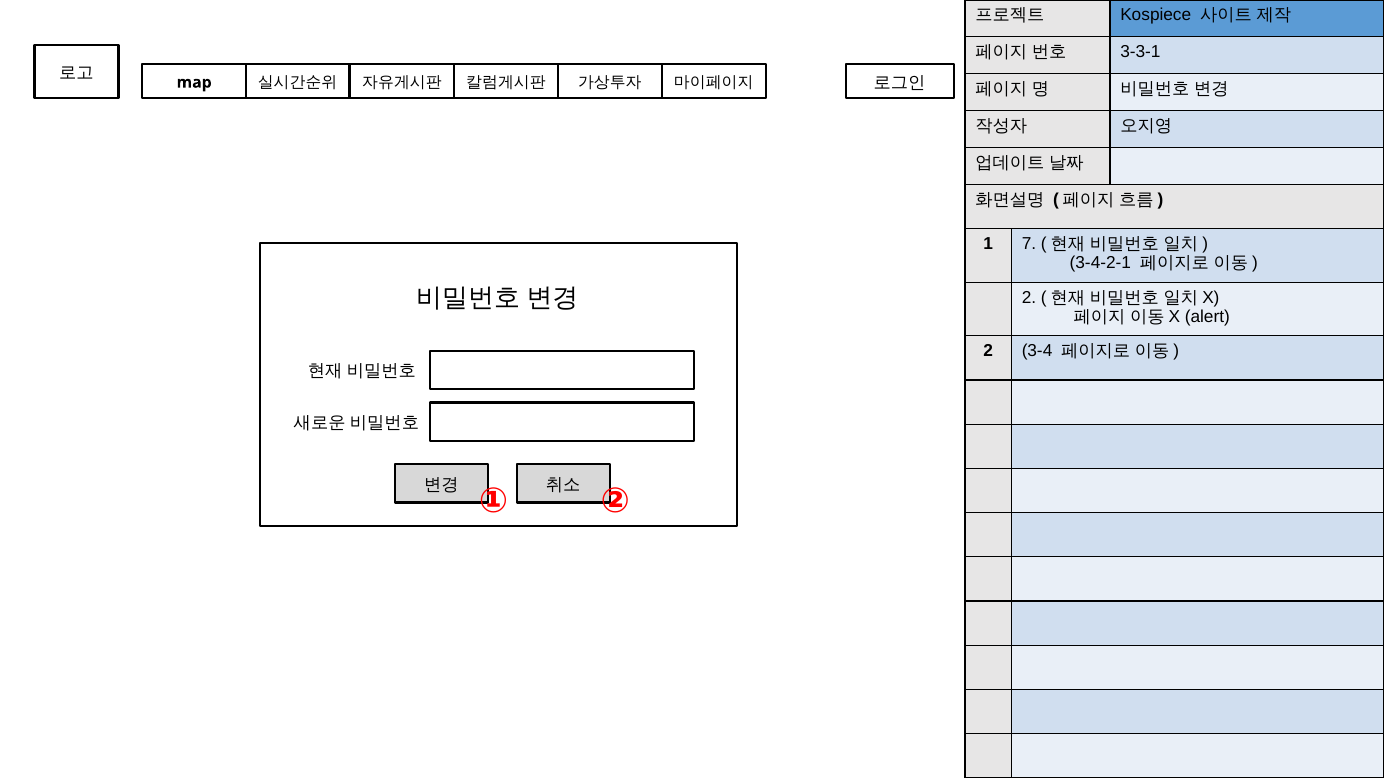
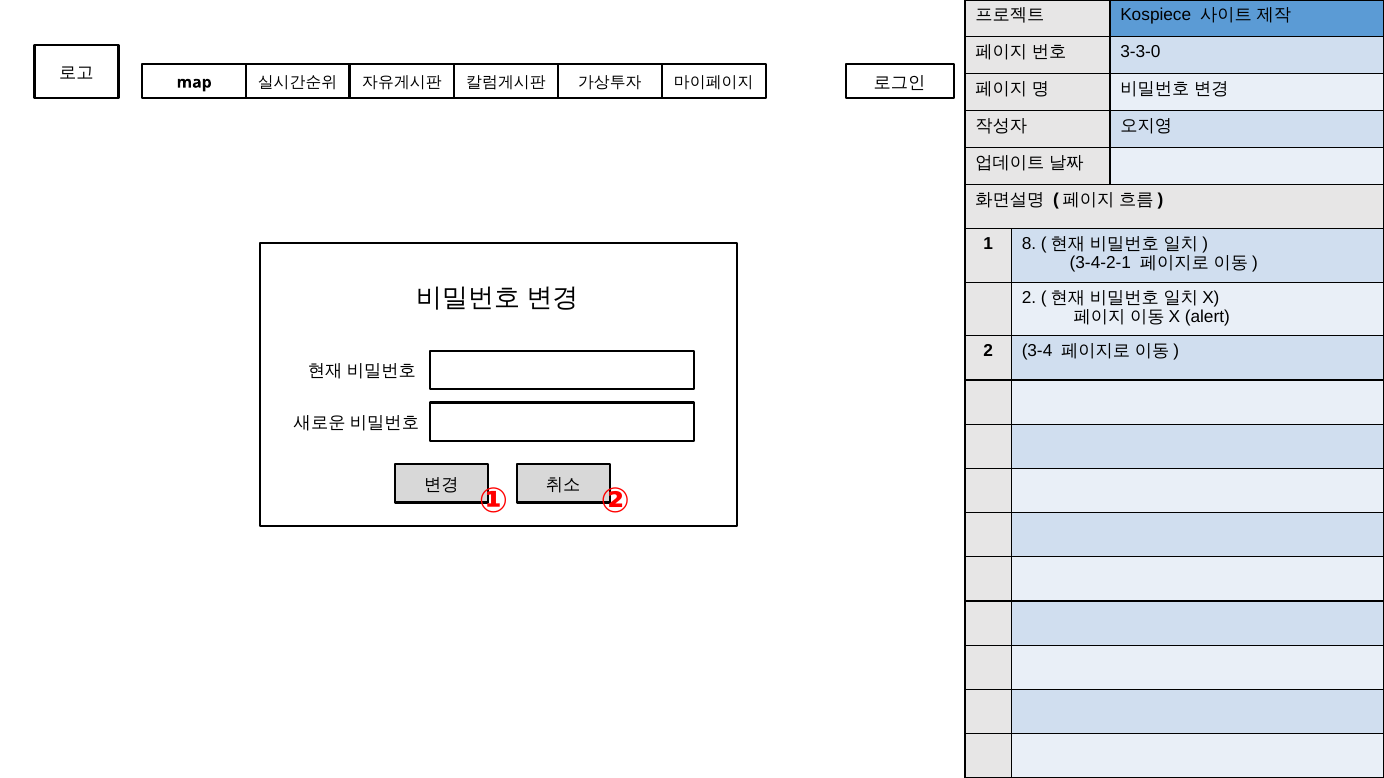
3-3-1: 3-3-1 -> 3-3-0 (1140, 52)
7: 7 -> 8 (1029, 244)
